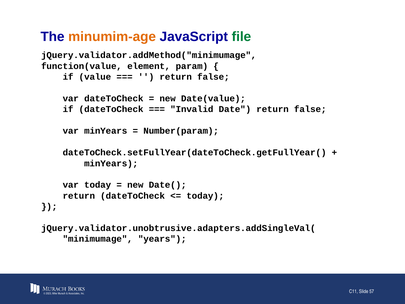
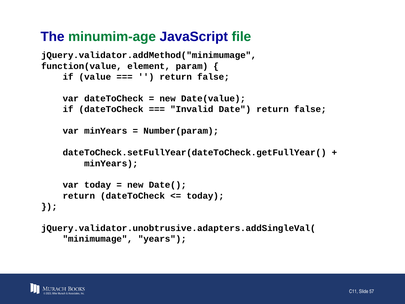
minumim-age colour: orange -> green (112, 37)
